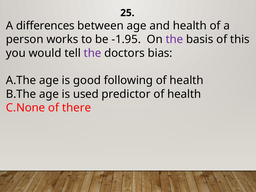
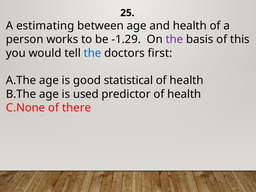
differences: differences -> estimating (45, 26)
-1.95: -1.95 -> -1.29 (126, 39)
the colour: purple -> blue (93, 53)
bias: bias -> first (160, 53)
following: following -> statistical (128, 80)
